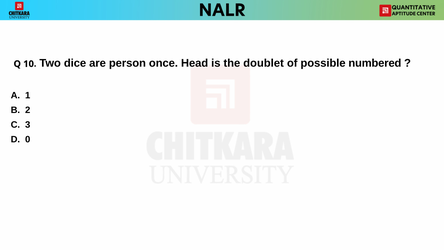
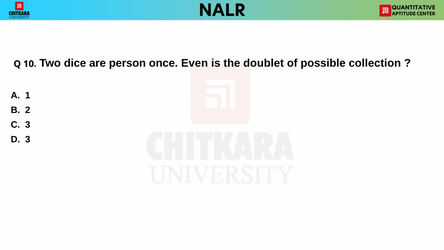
Head: Head -> Even (195, 63)
numbered: numbered -> collection (375, 63)
D 0: 0 -> 3 (28, 139)
